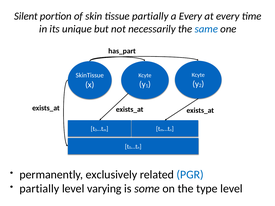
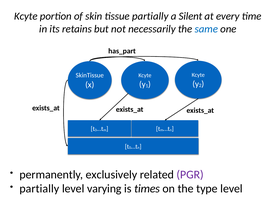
Silent: Silent -> Kcyte (26, 16)
a Every: Every -> Silent (191, 16)
unique: unique -> retains (77, 29)
PGR colour: blue -> purple (190, 175)
some: some -> times (147, 189)
